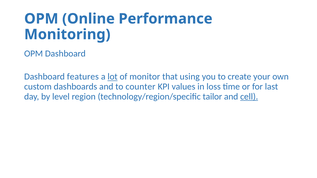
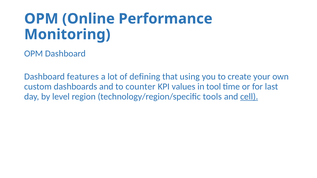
lot underline: present -> none (113, 77)
monitor: monitor -> defining (145, 77)
loss: loss -> tool (214, 87)
tailor: tailor -> tools (212, 97)
